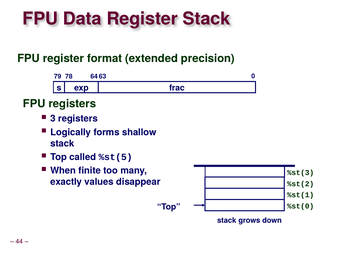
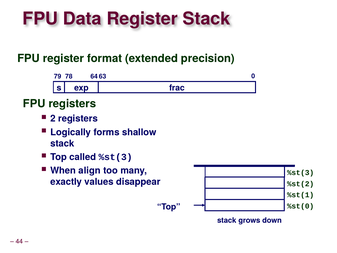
3: 3 -> 2 (53, 119)
called %st(5: %st(5 -> %st(3 (115, 157)
finite: finite -> align (90, 170)
